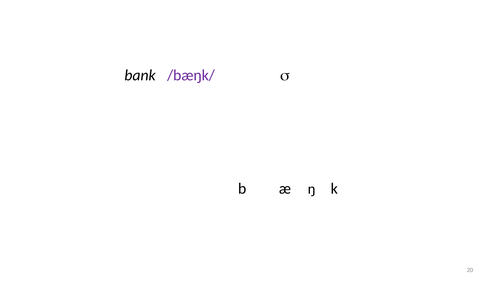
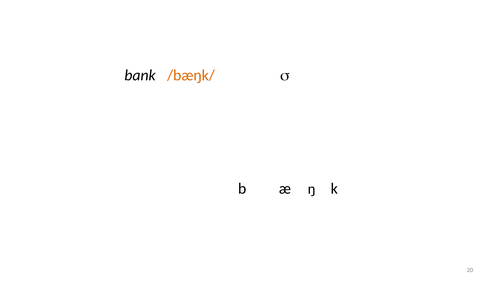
/bæŋk/ colour: purple -> orange (191, 75)
